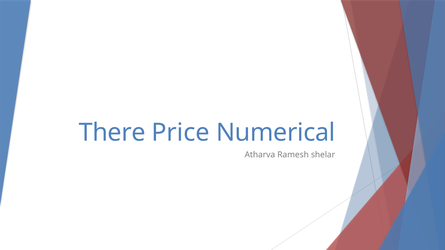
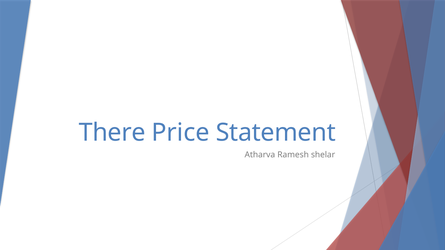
Numerical: Numerical -> Statement (276, 133)
